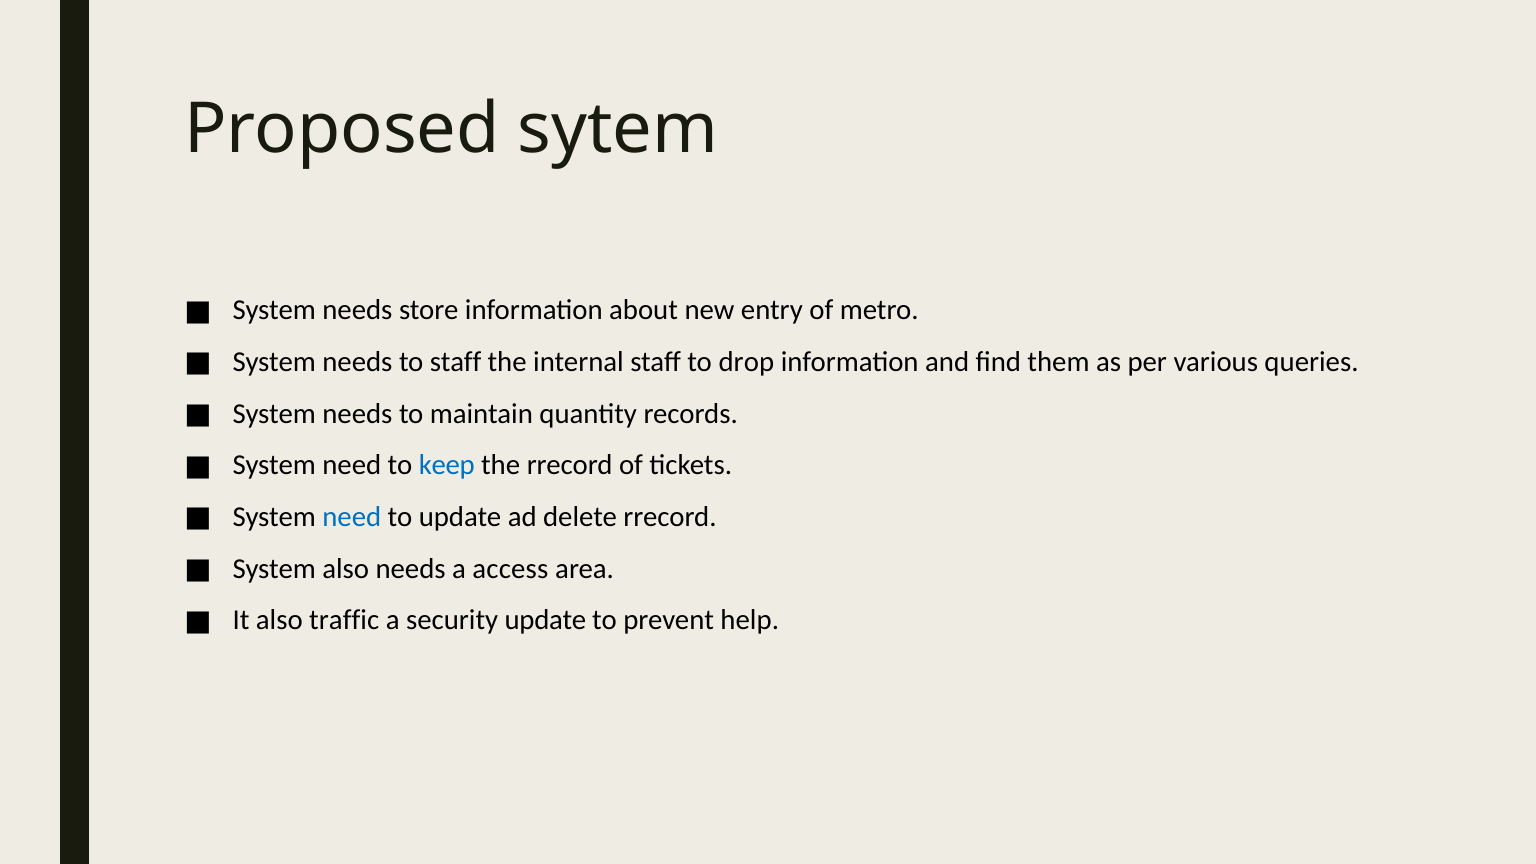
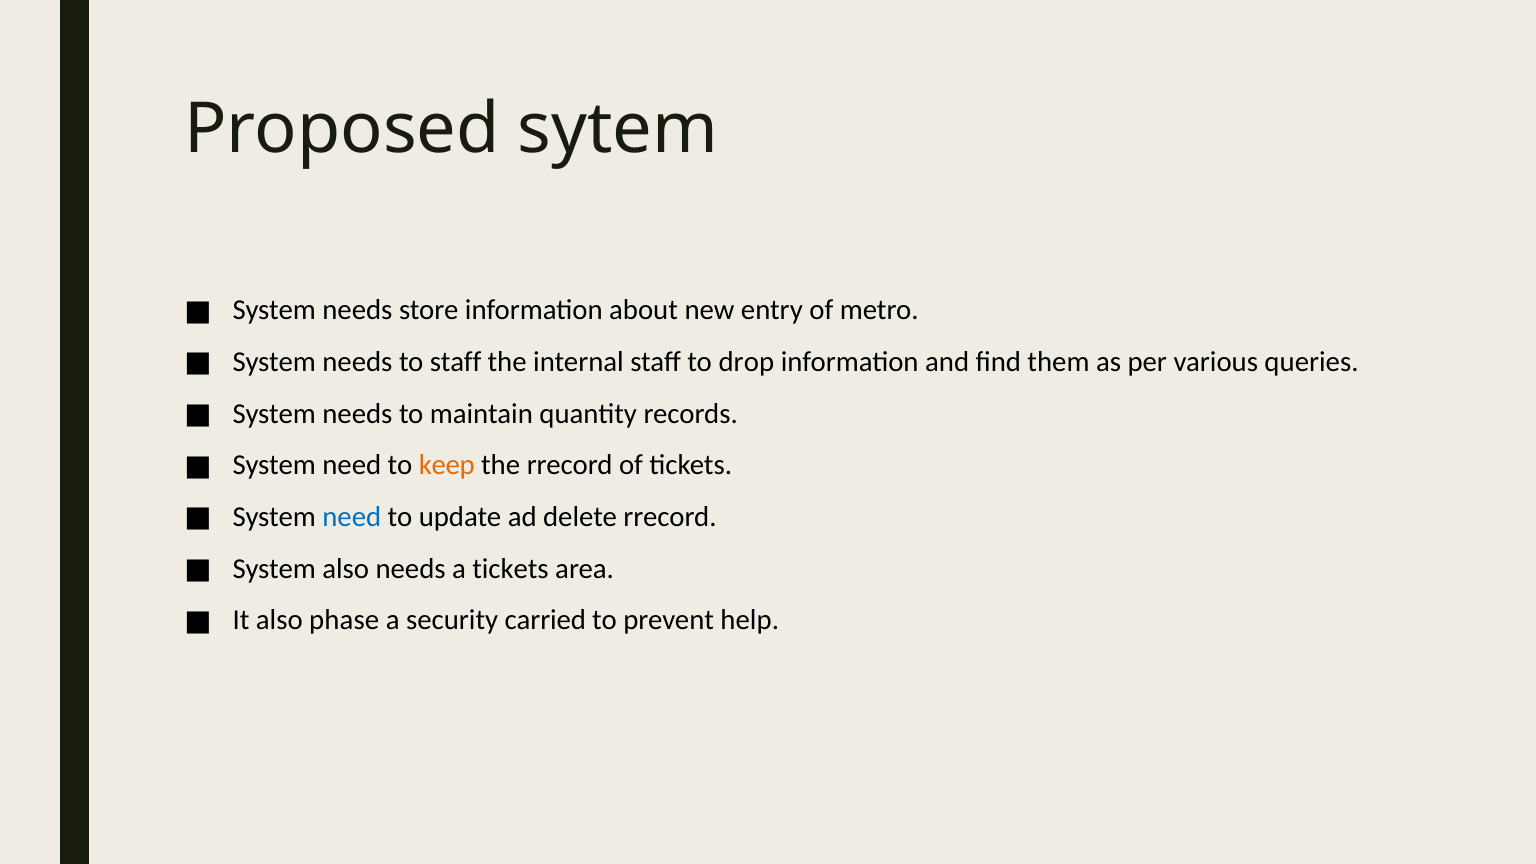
keep colour: blue -> orange (447, 465)
a access: access -> tickets (511, 569)
traffic: traffic -> phase (344, 620)
security update: update -> carried (545, 620)
